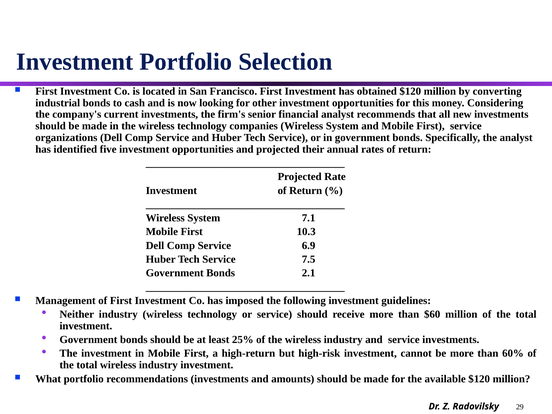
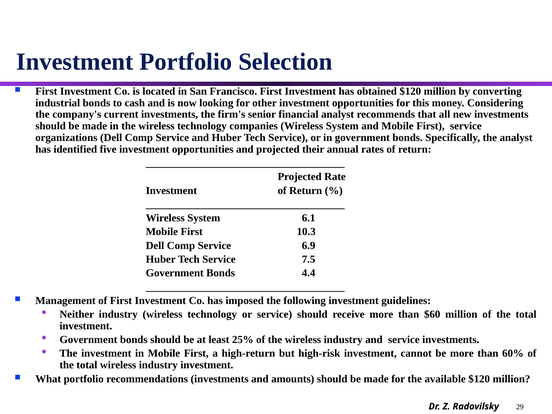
7.1: 7.1 -> 6.1 (309, 218)
2.1: 2.1 -> 4.4 (309, 273)
